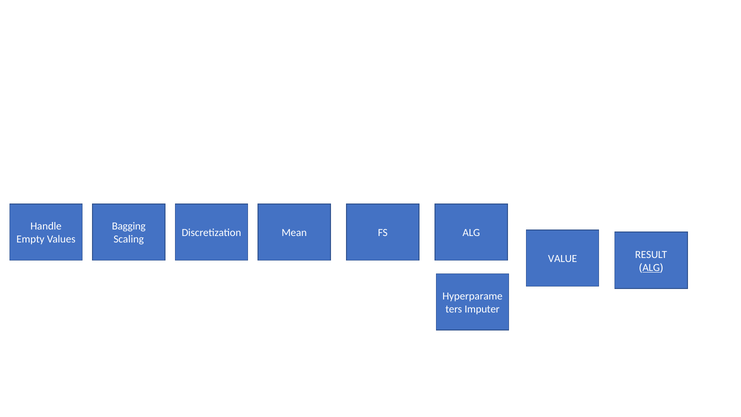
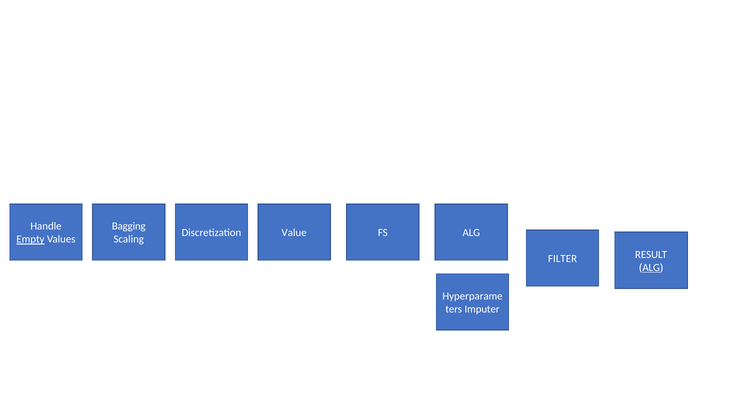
Mean: Mean -> Value (294, 233)
Empty underline: none -> present (30, 239)
VALUE: VALUE -> FILTER (563, 259)
